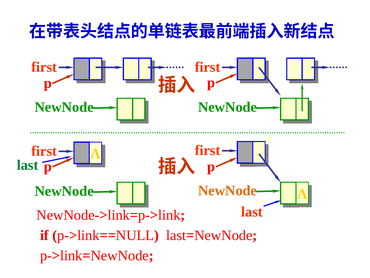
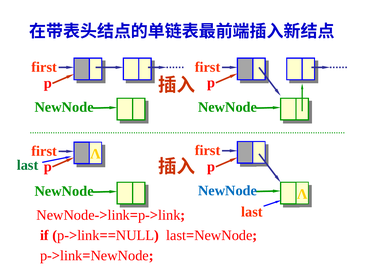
NewNode colour: orange -> blue (228, 190)
